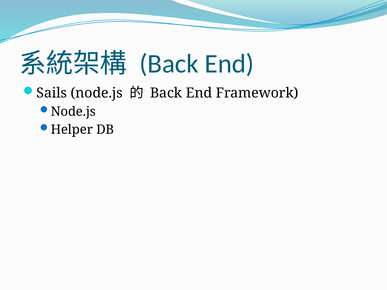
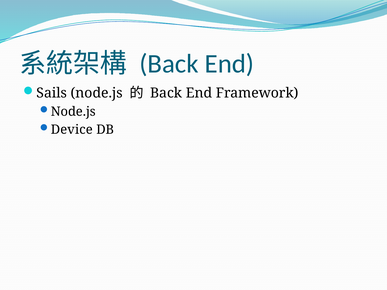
Helper: Helper -> Device (72, 130)
